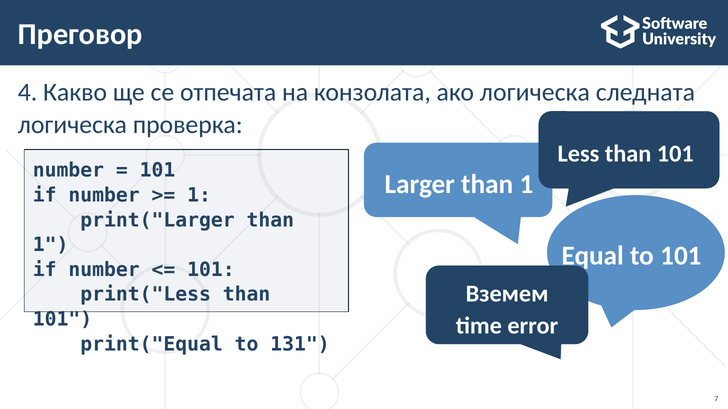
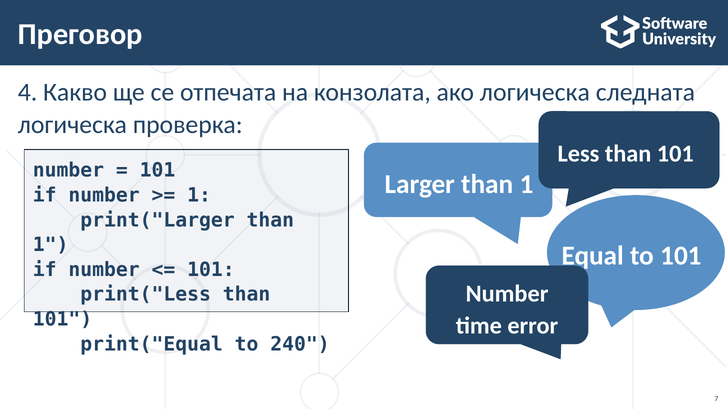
Вземем: Вземем -> Number (507, 294)
131: 131 -> 240 (300, 344)
